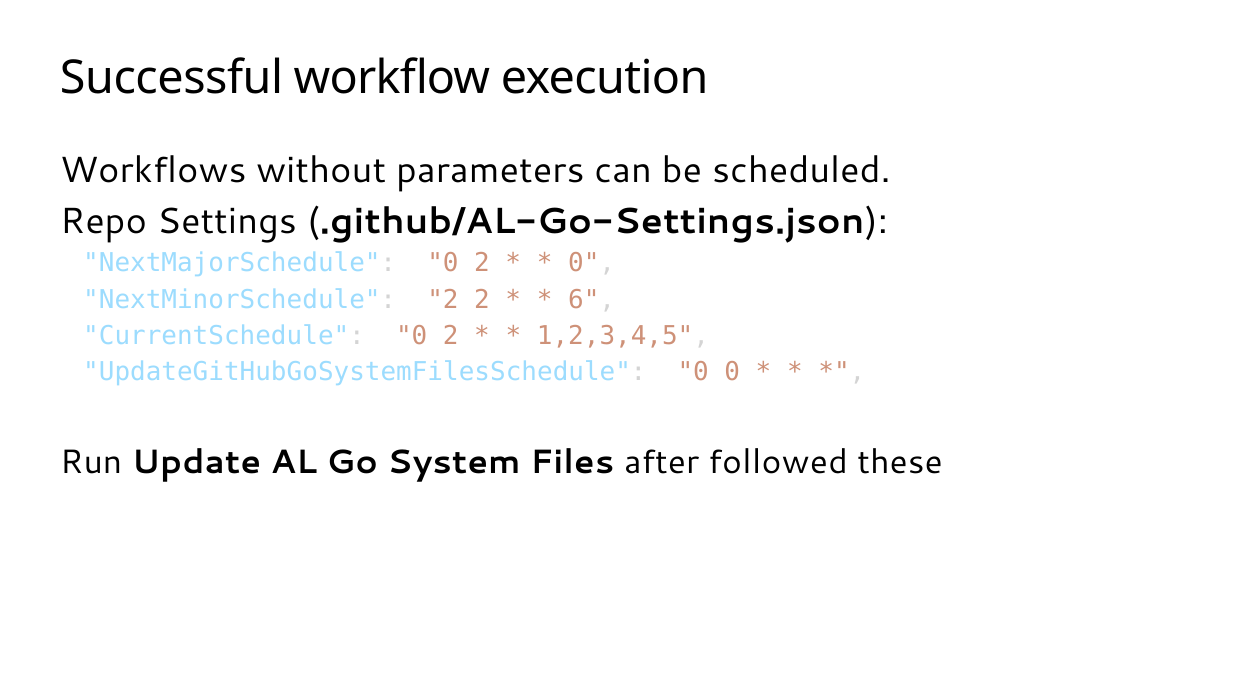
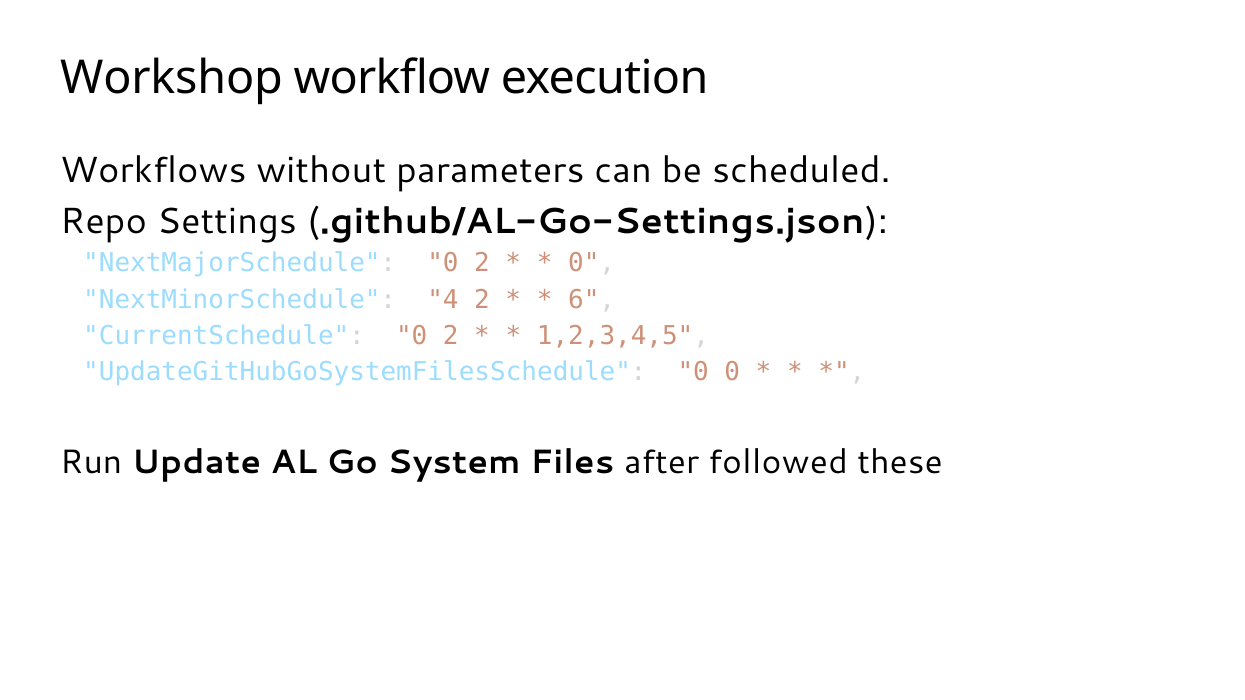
Successful: Successful -> Workshop (171, 78)
NextMinorSchedule 2: 2 -> 4 (443, 300)
